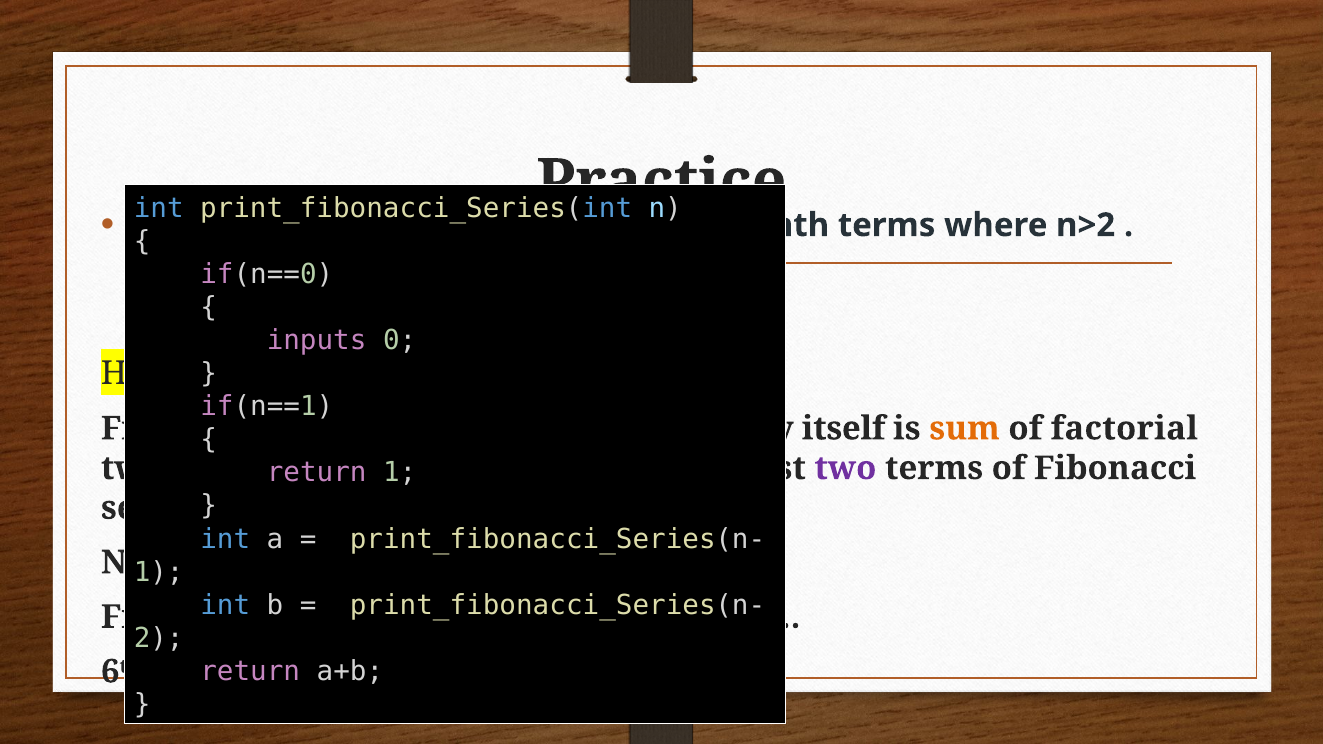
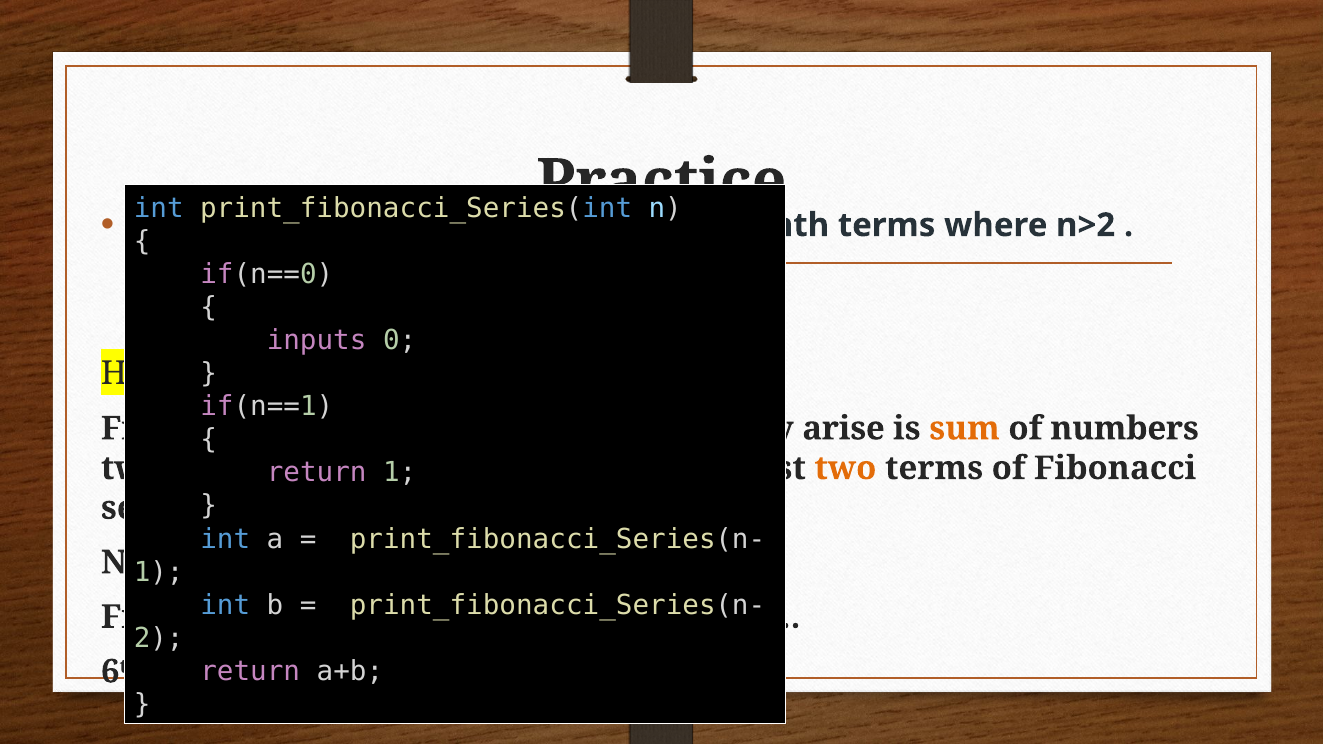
itself: itself -> arise (844, 429)
factorial: factorial -> numbers (1125, 429)
two colour: purple -> orange (845, 468)
